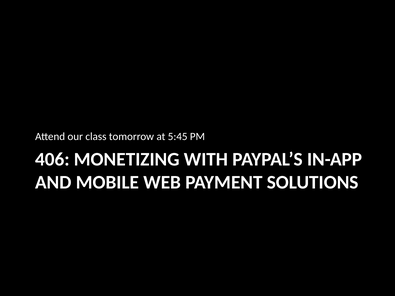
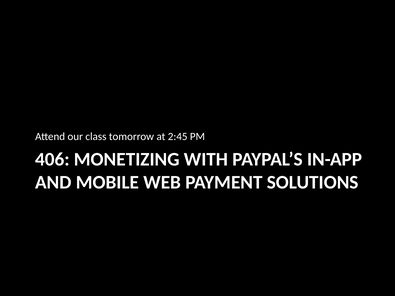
5:45: 5:45 -> 2:45 (178, 137)
